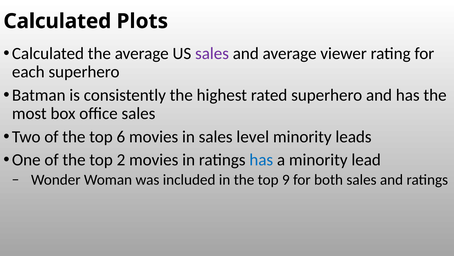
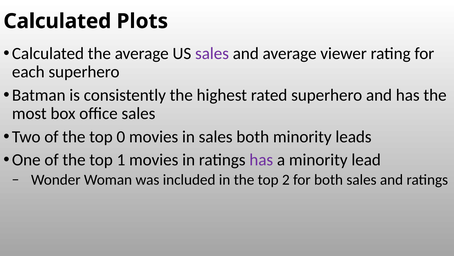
6: 6 -> 0 (121, 136)
sales level: level -> both (253, 136)
2: 2 -> 1 (121, 160)
has colour: blue -> purple (261, 160)
9: 9 -> 2 (286, 179)
